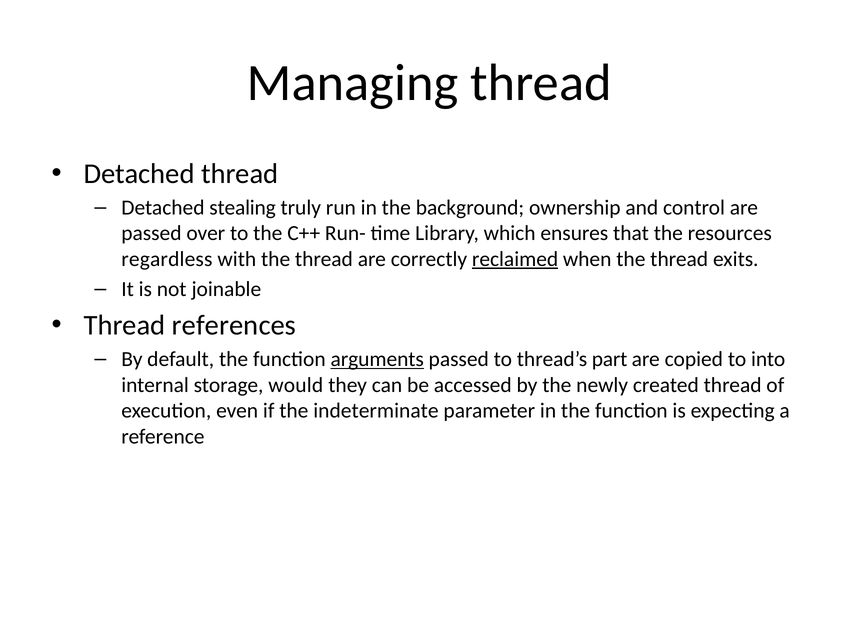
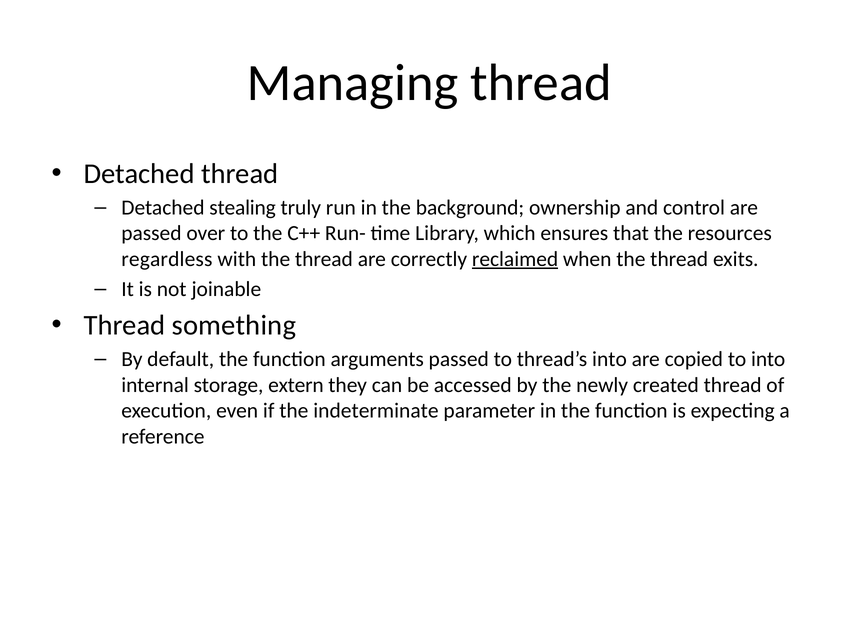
references: references -> something (234, 326)
arguments underline: present -> none (377, 359)
thread’s part: part -> into (609, 359)
would: would -> extern (296, 385)
